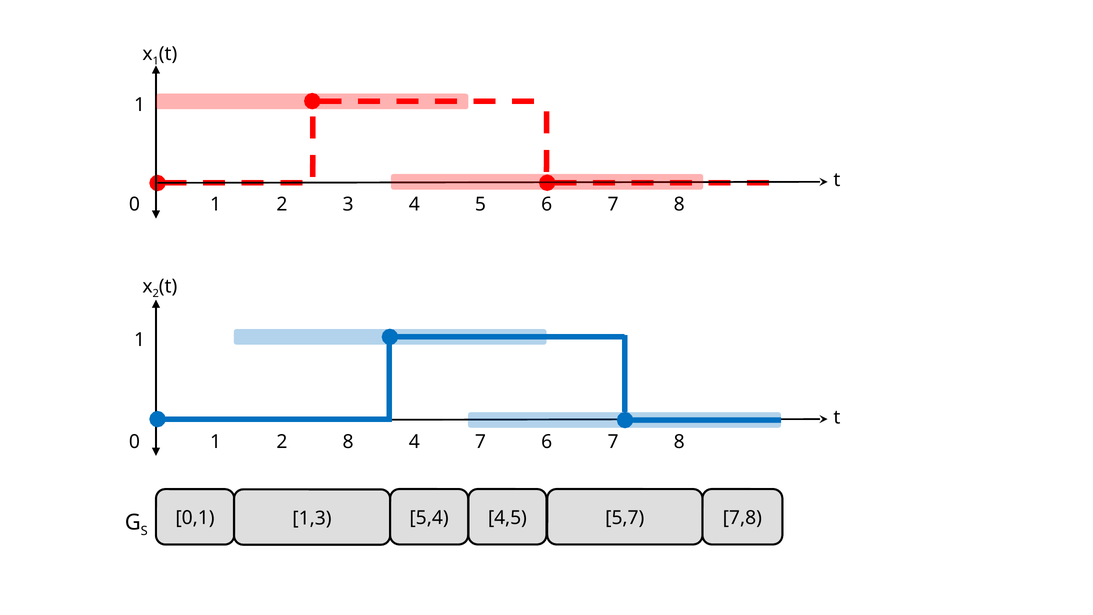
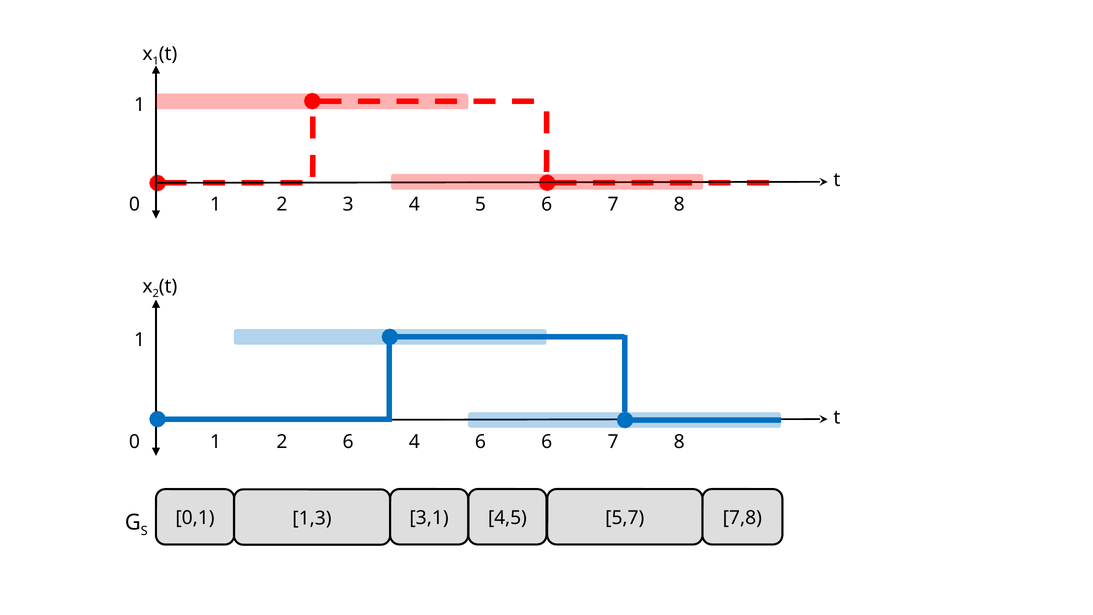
2 8: 8 -> 6 (348, 442)
4 7: 7 -> 6 (480, 442)
5,4: 5,4 -> 3,1 (429, 518)
